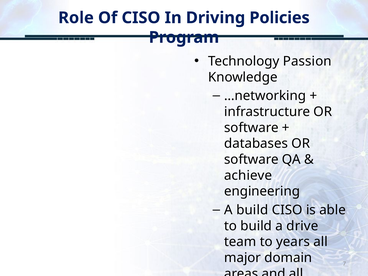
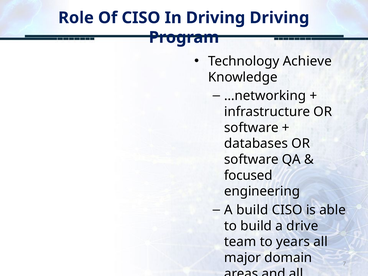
Driving Policies: Policies -> Driving (279, 18)
Passion: Passion -> Achieve (307, 61)
achieve: achieve -> focused (248, 175)
